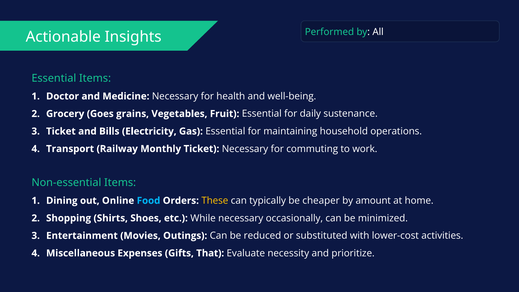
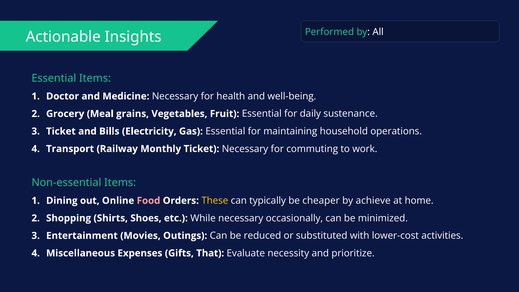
Goes: Goes -> Meal (100, 114)
Food colour: light blue -> pink (148, 201)
amount: amount -> achieve (373, 201)
